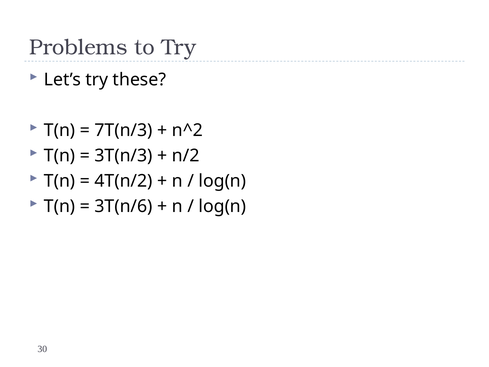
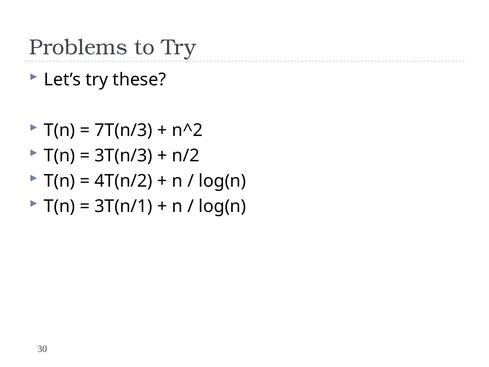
3T(n/6: 3T(n/6 -> 3T(n/1 (124, 206)
